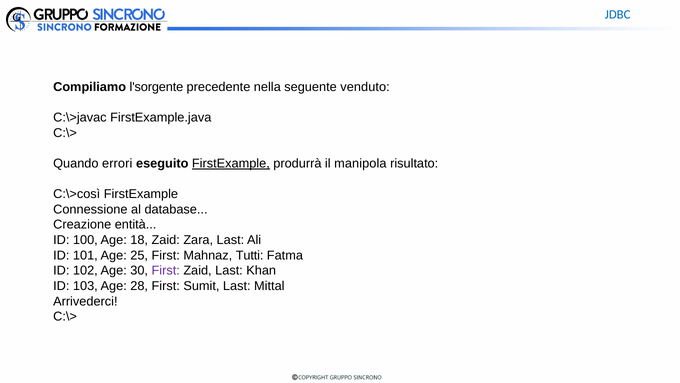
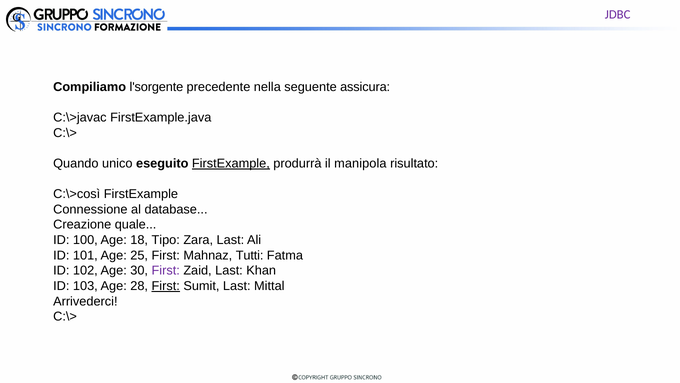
JDBC colour: blue -> purple (618, 14)
venduto: venduto -> assicura (365, 87)
errori: errori -> unico (117, 163)
entità: entità -> quale (136, 224)
18 Zaid: Zaid -> Tipo (166, 240)
First underline: none -> present (166, 286)
